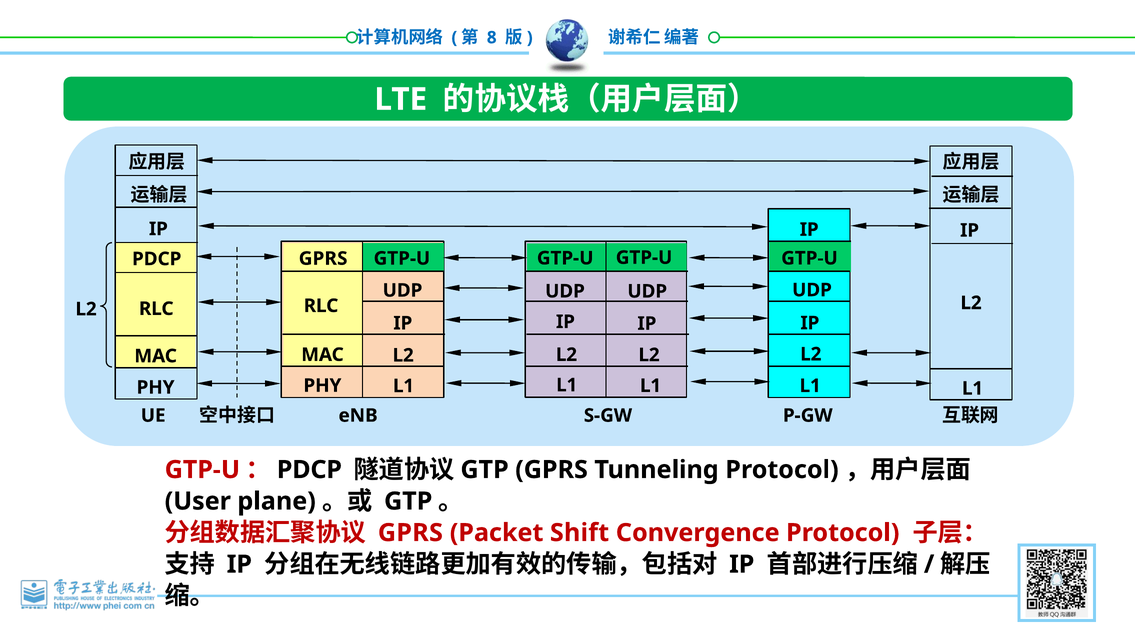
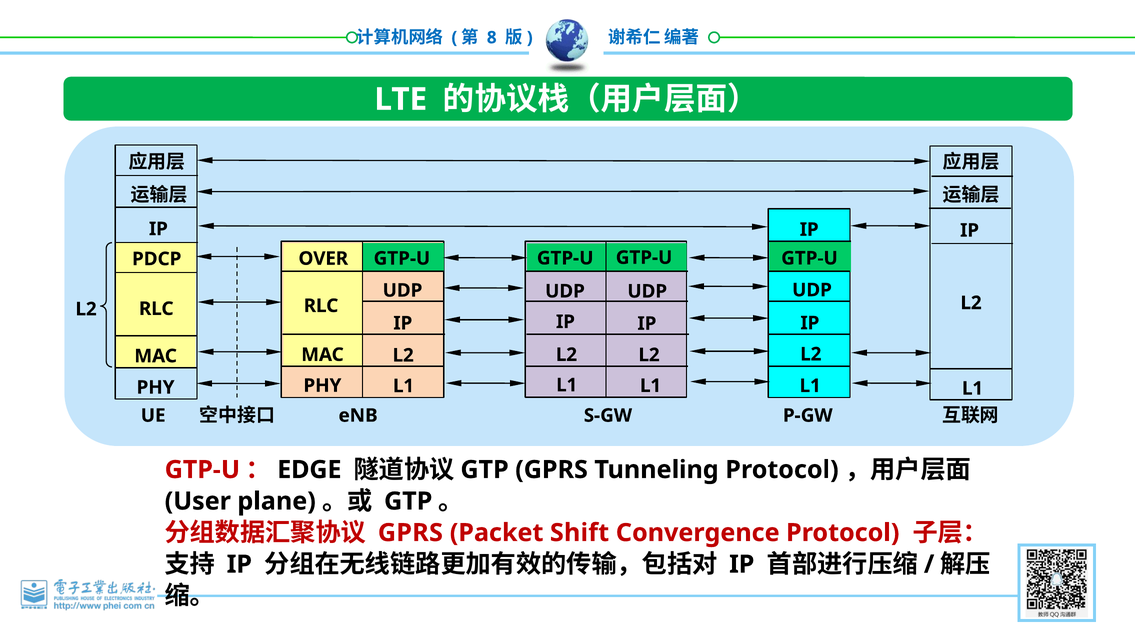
GPRS: GPRS -> OVER (323, 259)
PDCP: PDCP -> EDGE (309, 470)
